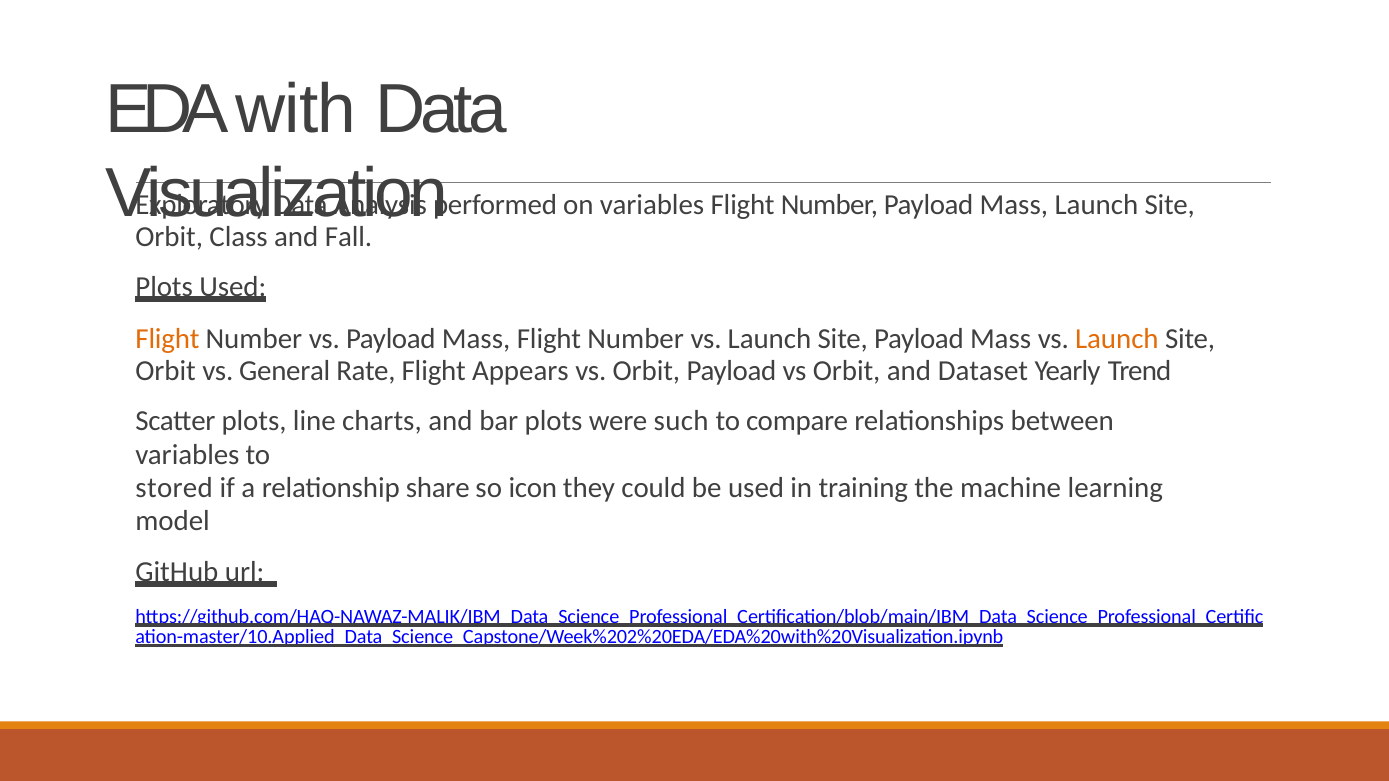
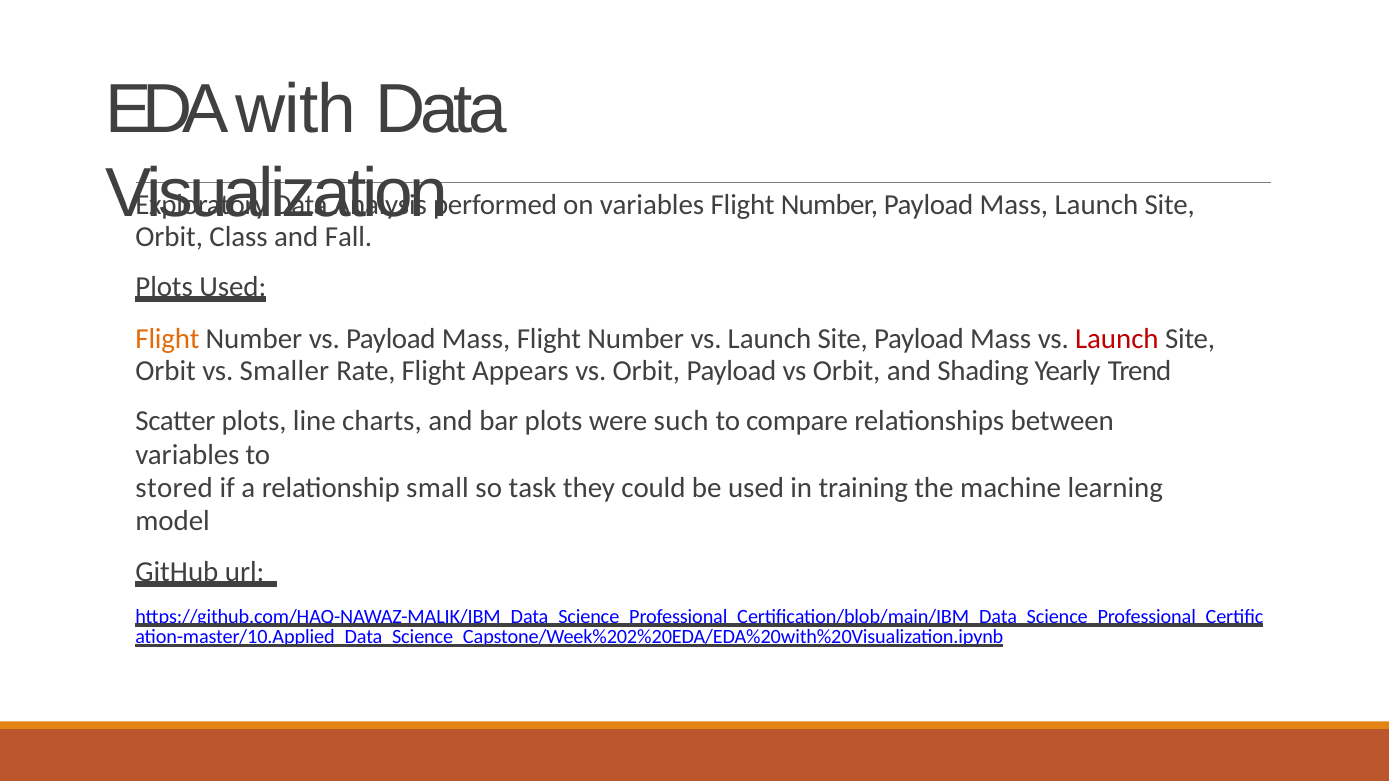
Launch colour: orange -> red (1117, 339)
General: General -> Smaller (284, 371)
Dataset: Dataset -> Shading (983, 371)
share: share -> small (438, 488)
icon: icon -> task (533, 488)
